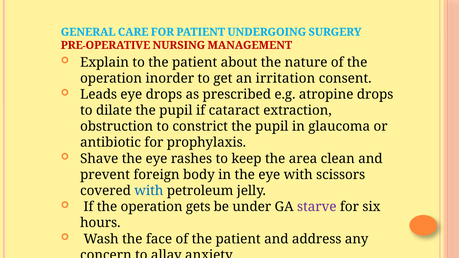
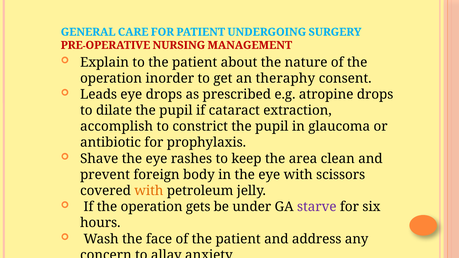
irritation: irritation -> theraphy (285, 78)
obstruction: obstruction -> accomplish (117, 127)
with colour: blue -> orange (149, 191)
